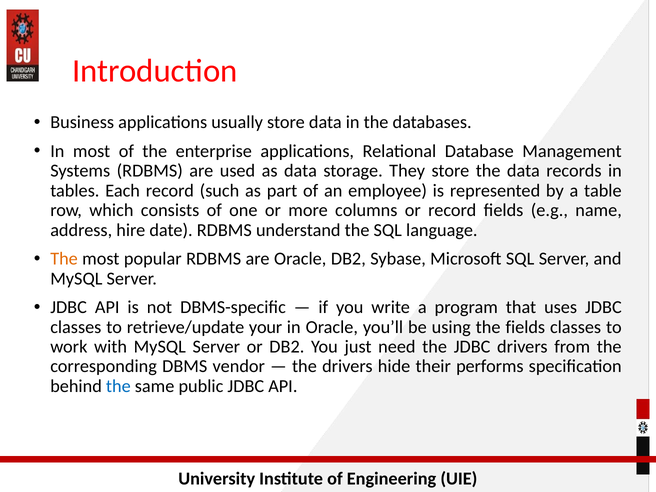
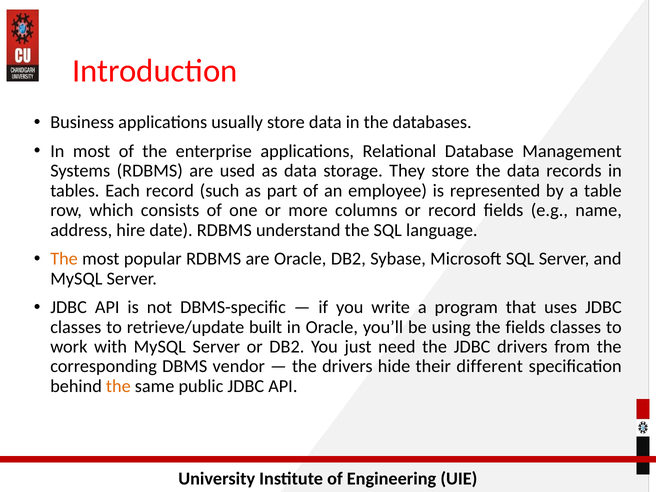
your: your -> built (266, 327)
performs: performs -> different (490, 366)
the colour: blue -> orange (118, 386)
